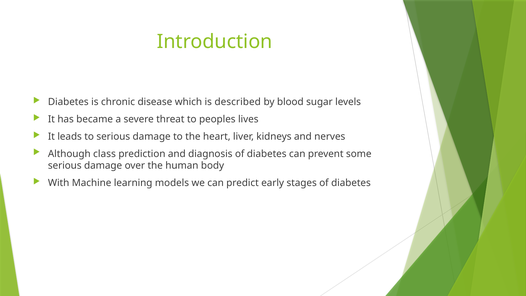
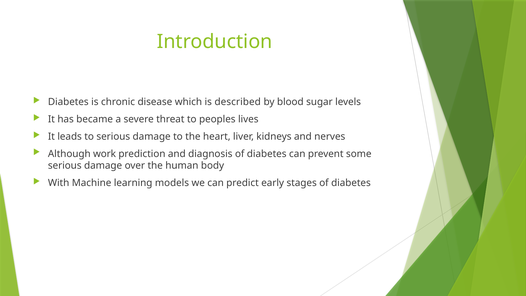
class: class -> work (105, 154)
